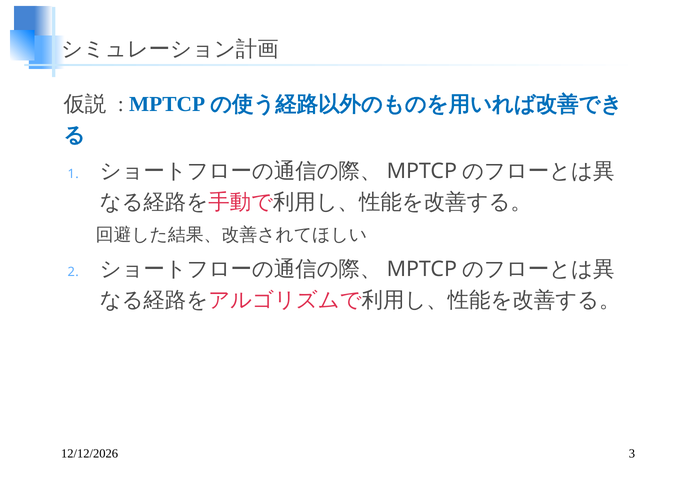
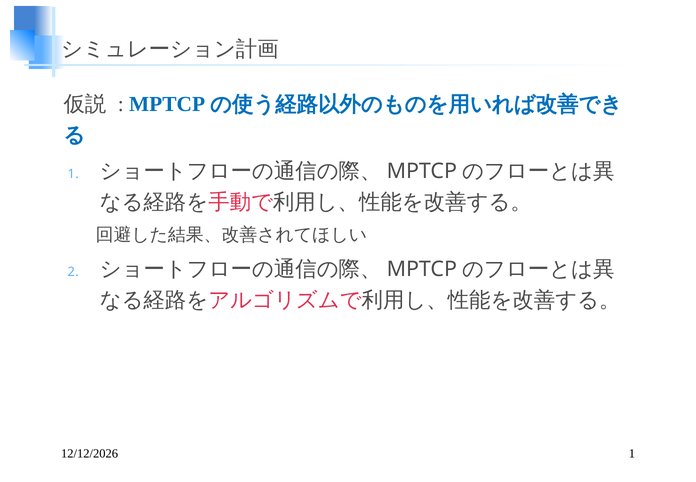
3: 3 -> 1 (632, 454)
